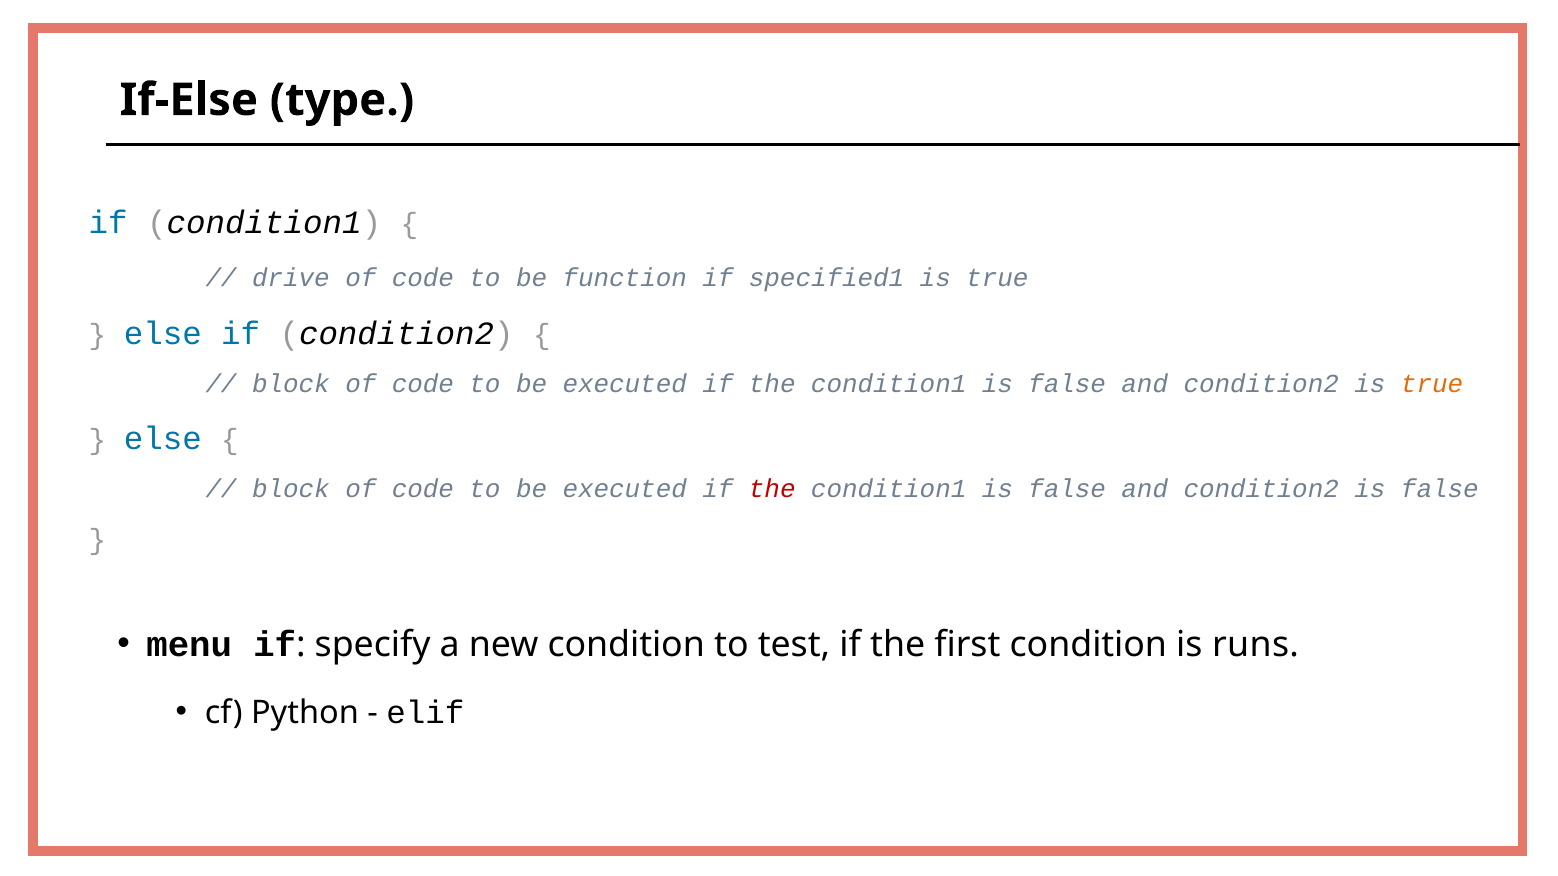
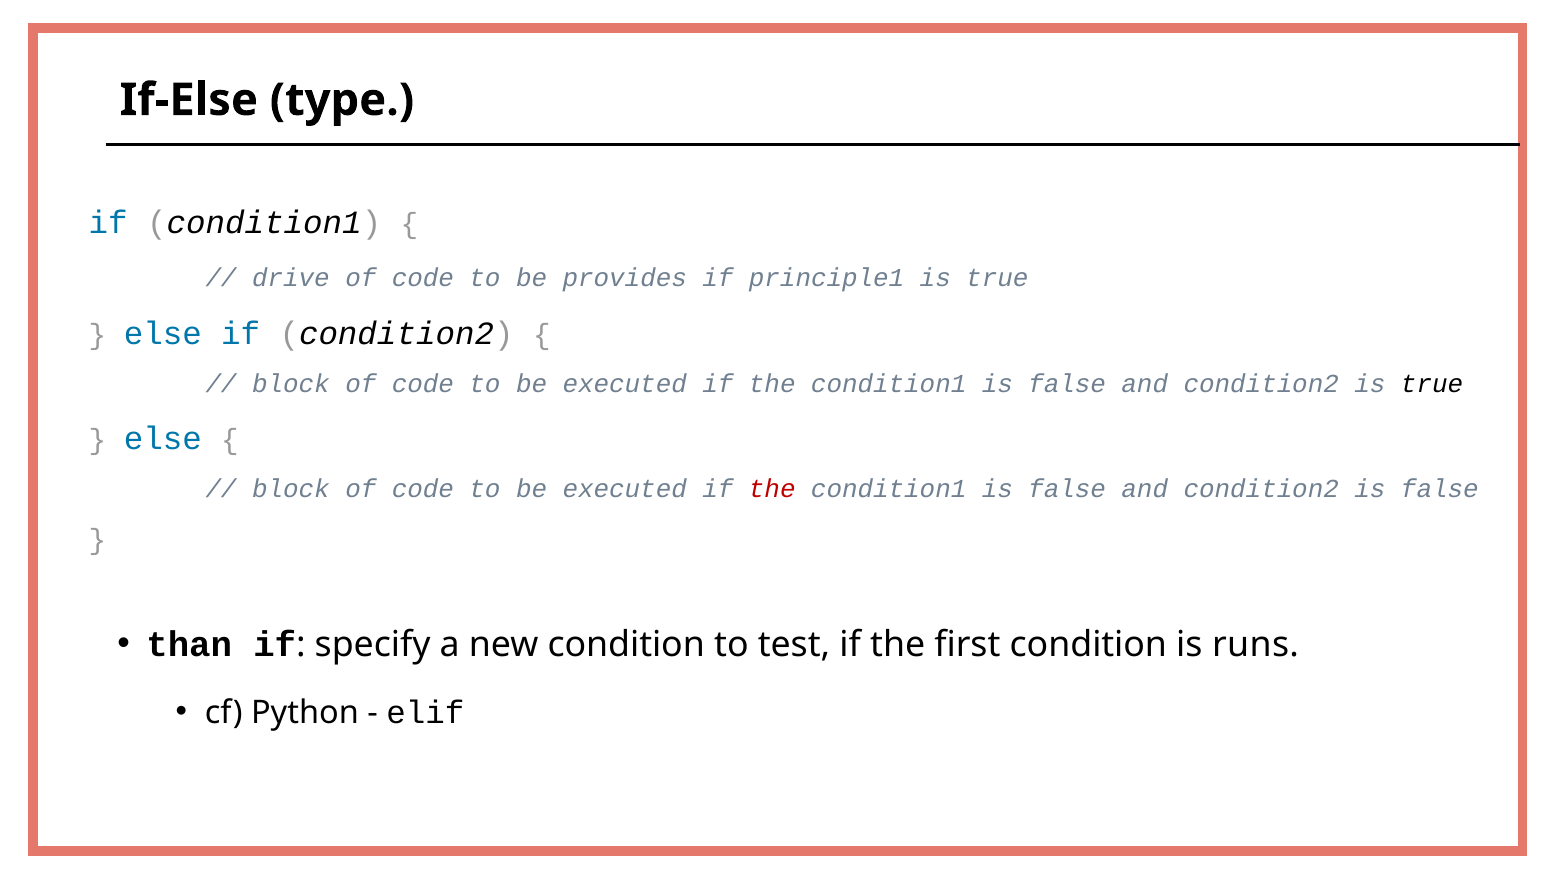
function: function -> provides (625, 278)
specified1: specified1 -> principle1 (827, 278)
true colour: orange -> black (1432, 384)
menu: menu -> than (189, 645)
